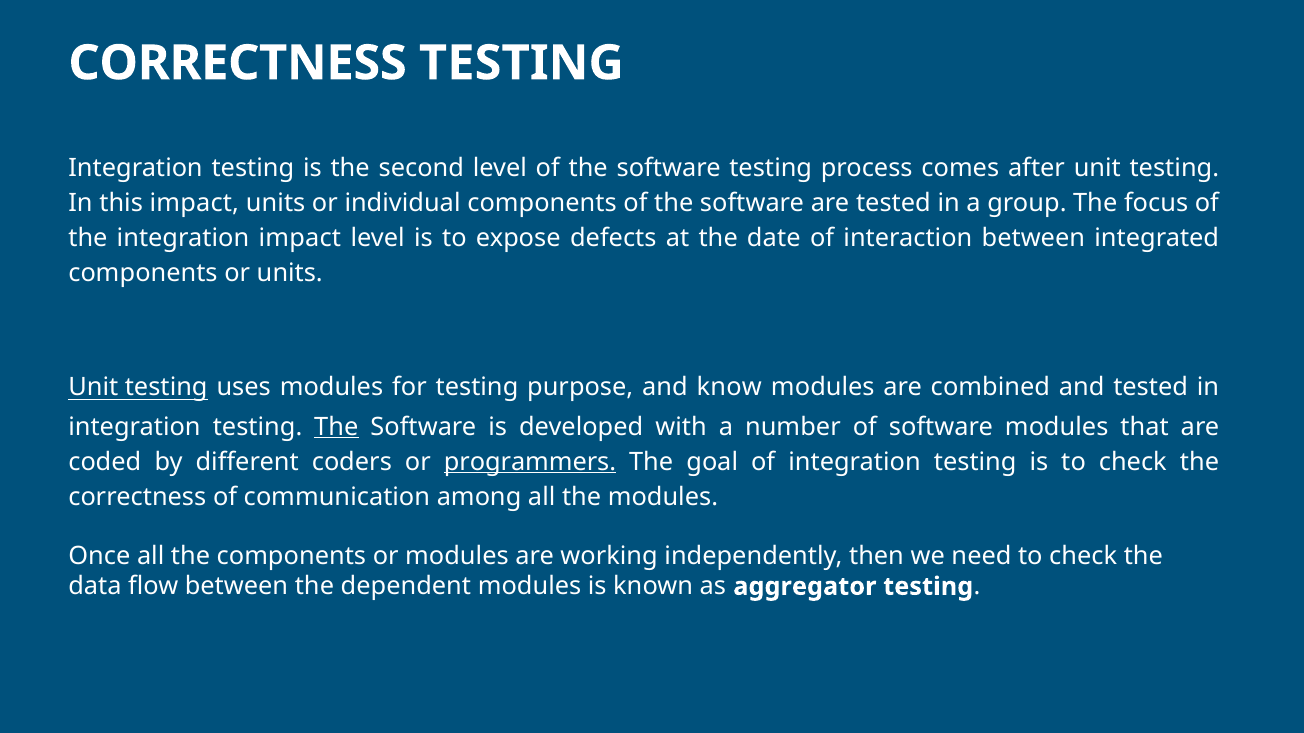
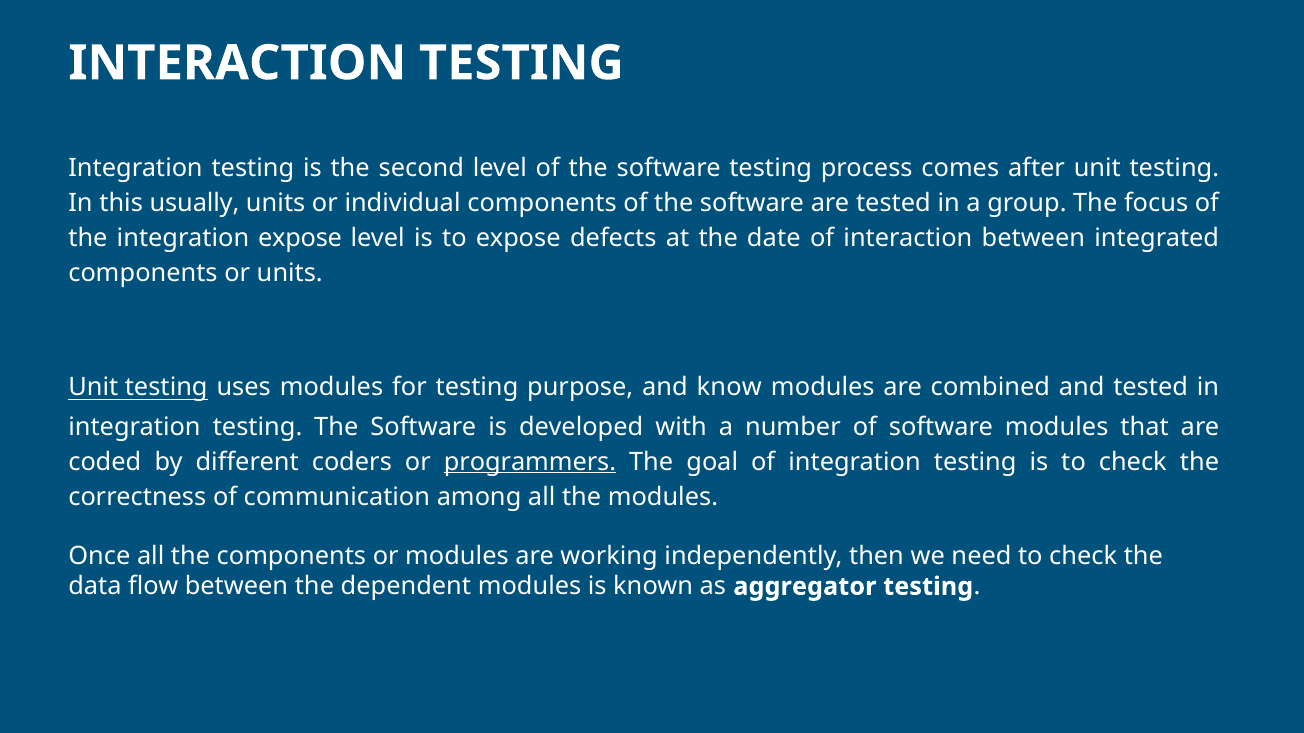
CORRECTNESS: CORRECTNESS -> INTERACTION (237, 63)
this impact: impact -> usually (195, 204)
integration impact: impact -> expose (300, 239)
The underline: present -> none (336, 427)
